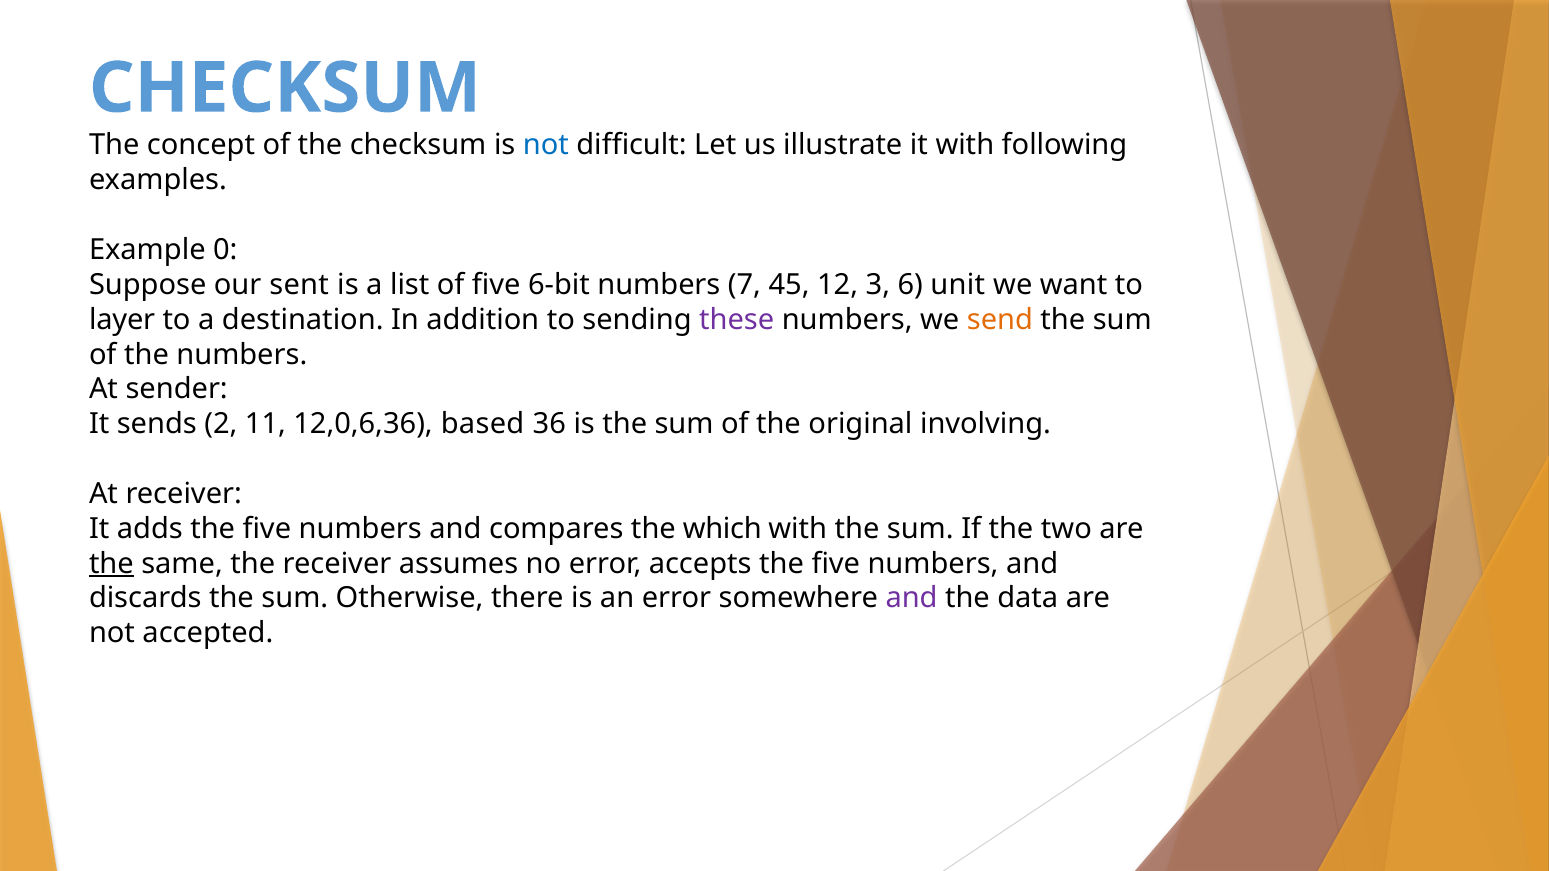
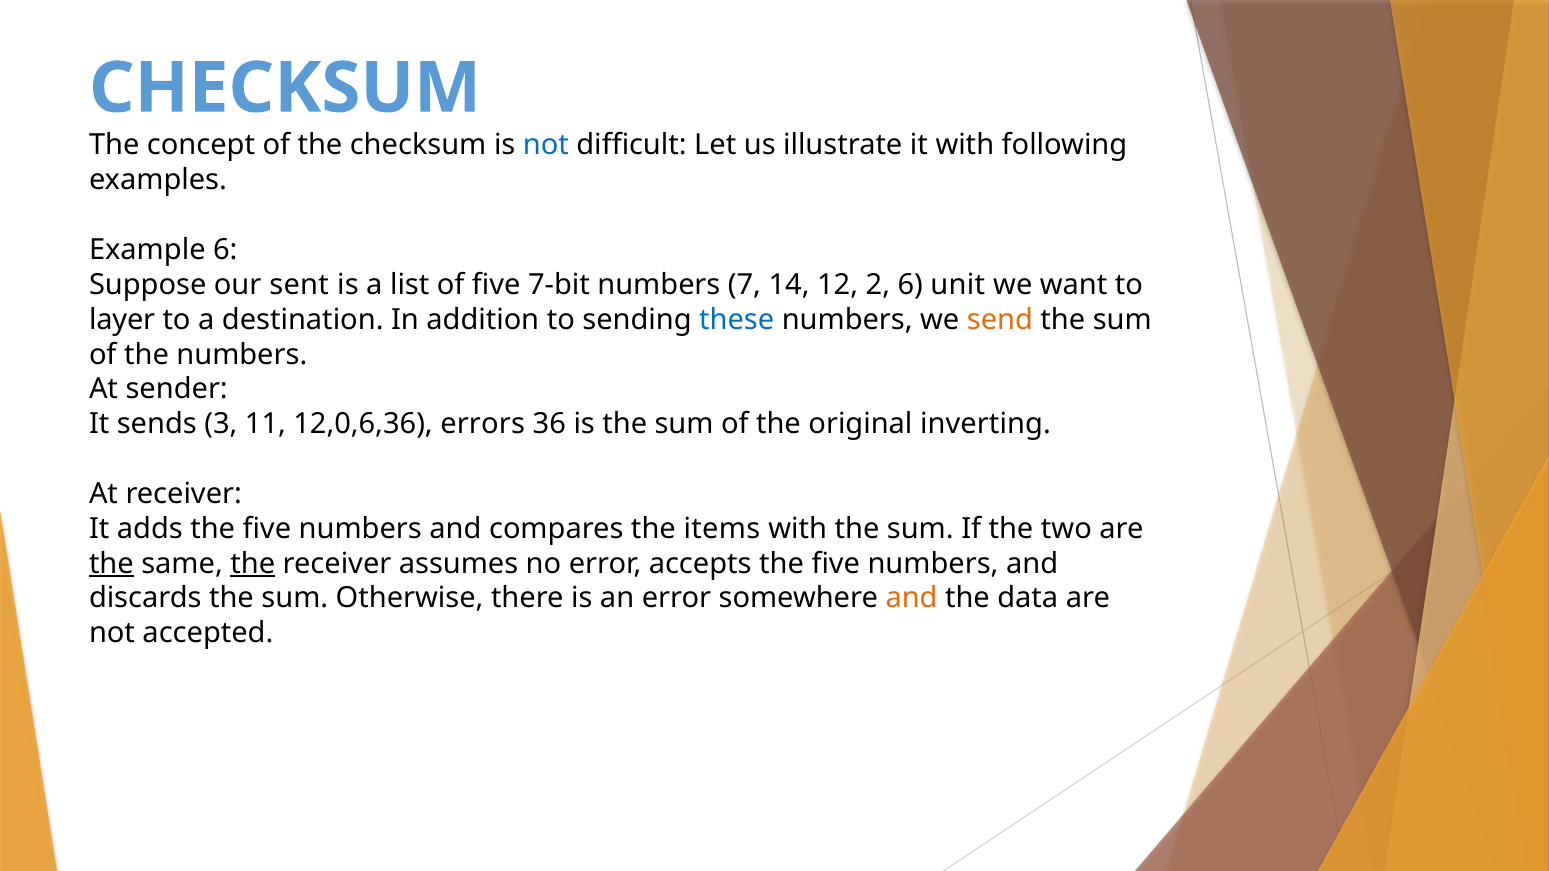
Example 0: 0 -> 6 (225, 250)
6-bit: 6-bit -> 7-bit (559, 285)
45: 45 -> 14 (789, 285)
3: 3 -> 2 (878, 285)
these colour: purple -> blue (737, 320)
2: 2 -> 3 (221, 424)
based: based -> errors (483, 424)
involving: involving -> inverting (985, 424)
which: which -> items (722, 529)
the underline: none -> present (253, 564)
and colour: purple -> orange (912, 599)
